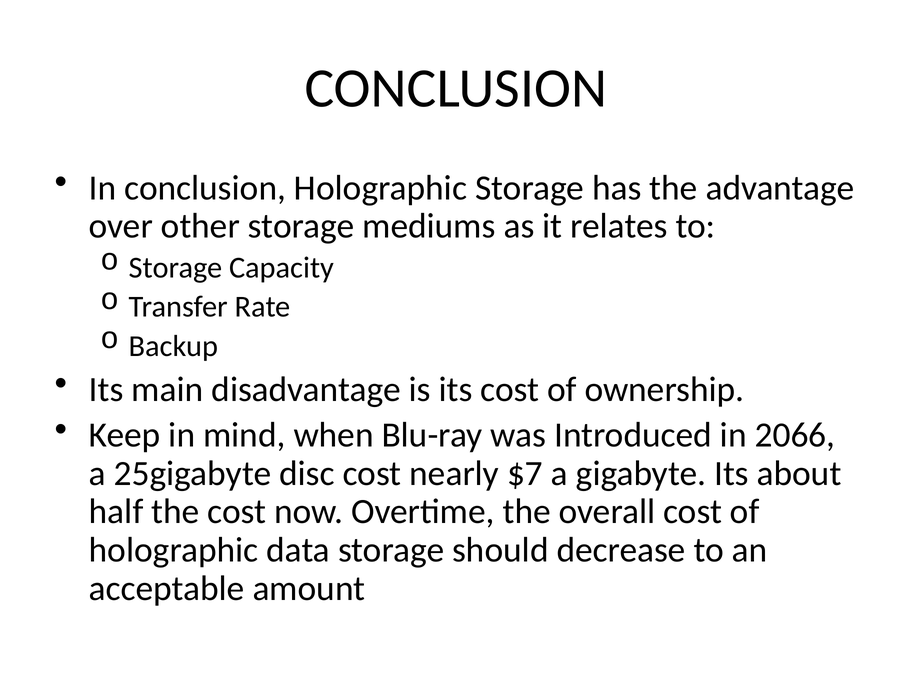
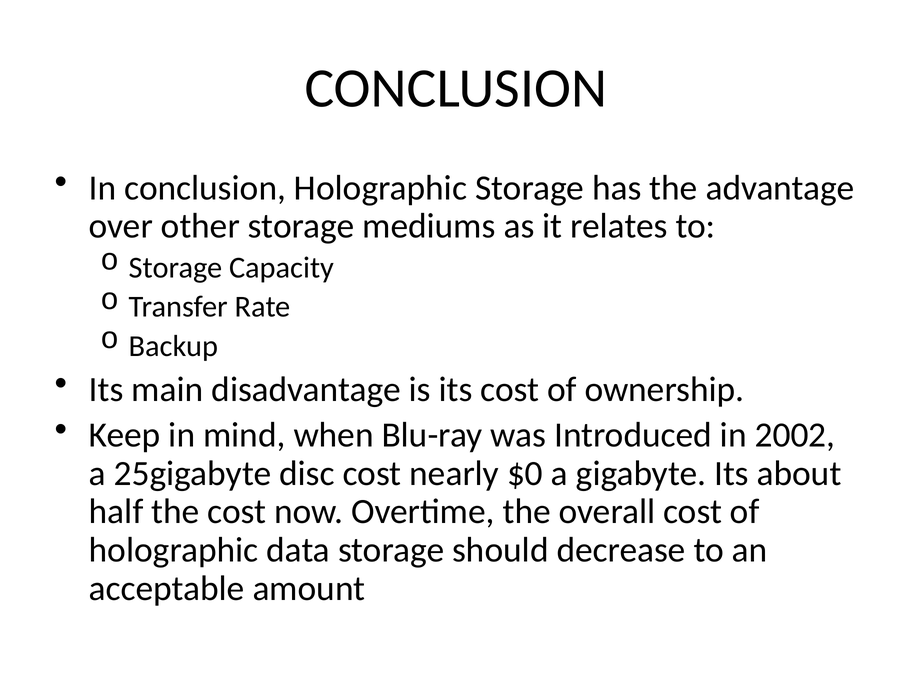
2066: 2066 -> 2002 (795, 435)
$7: $7 -> $0 (525, 473)
